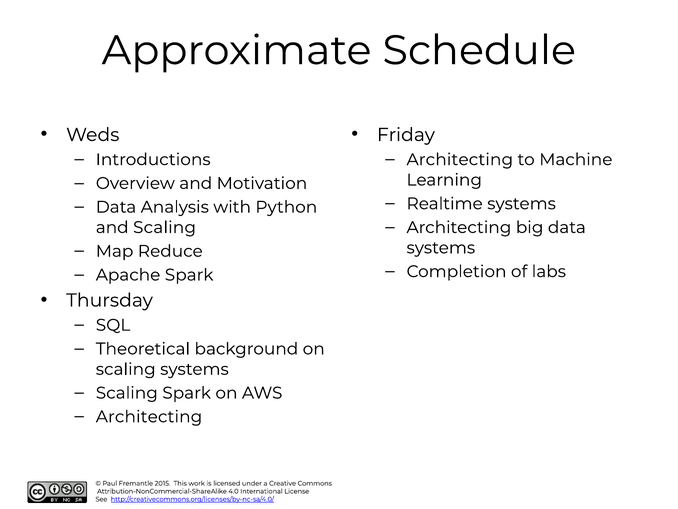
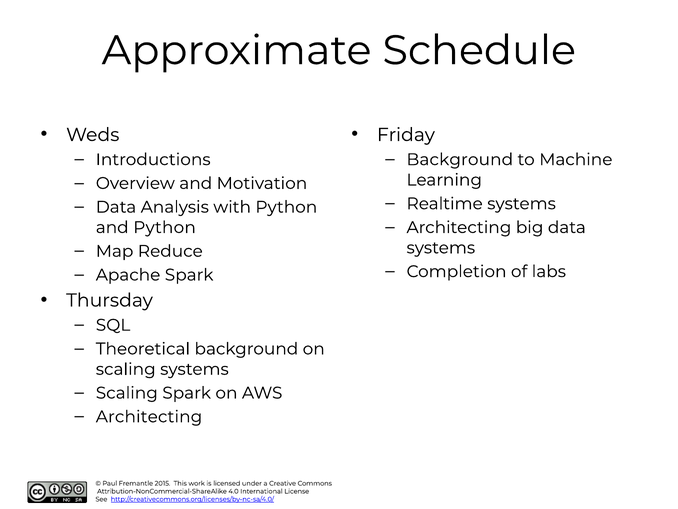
Architecting: Architecting -> Background (460, 159)
and Scaling: Scaling -> Python (165, 227)
